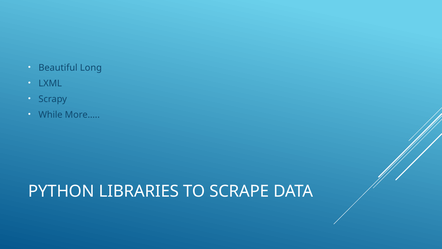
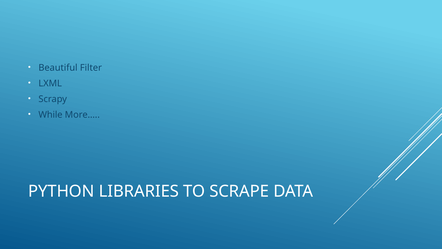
Long: Long -> Filter (91, 68)
